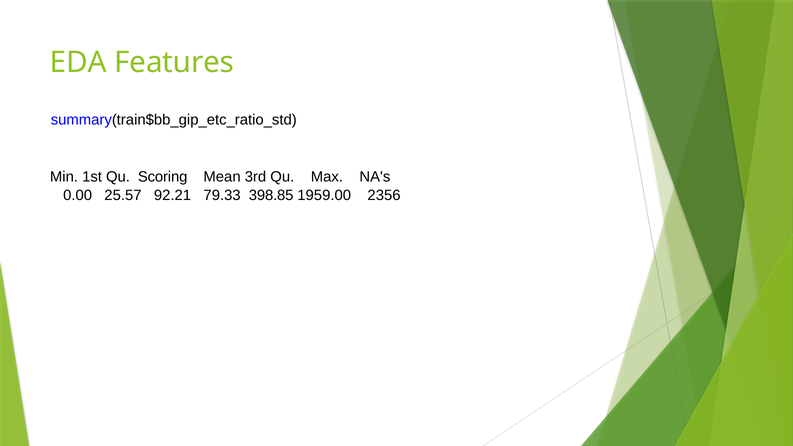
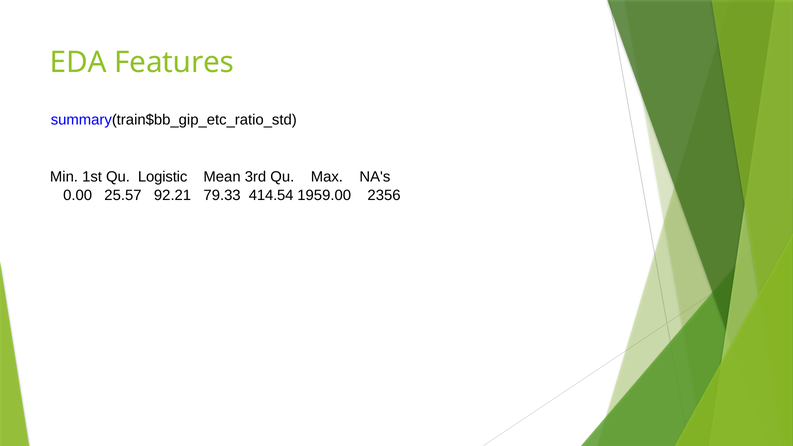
Scoring: Scoring -> Logistic (163, 177)
398.85: 398.85 -> 414.54 (271, 195)
